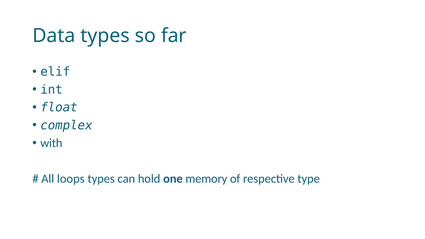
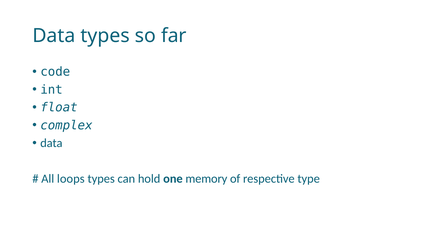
elif: elif -> code (55, 72)
with: with -> data (51, 143)
